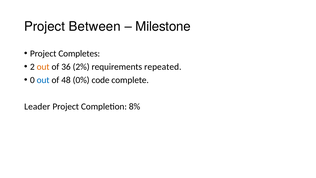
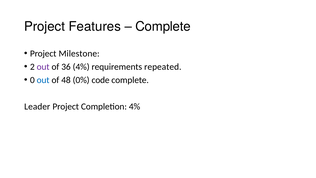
Between: Between -> Features (95, 27)
Milestone: Milestone -> Complete (163, 27)
Completes: Completes -> Milestone (79, 53)
out colour: orange -> purple (43, 67)
36 2%: 2% -> 4% (81, 67)
Completion 8%: 8% -> 4% (135, 106)
